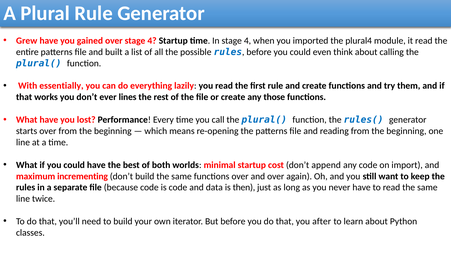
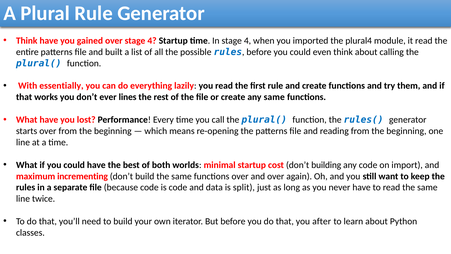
Grew: Grew -> Think (27, 41)
any those: those -> same (274, 97)
append: append -> building (326, 165)
then: then -> split (244, 187)
